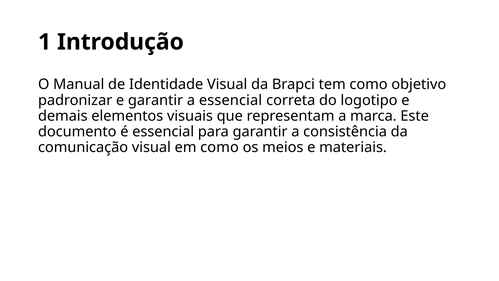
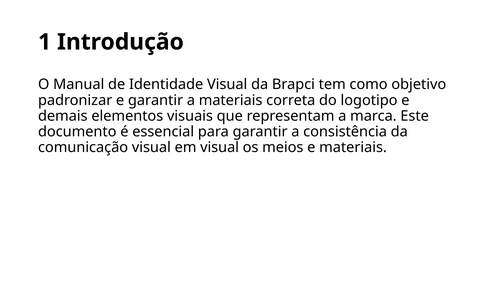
a essencial: essencial -> materiais (231, 100)
em como: como -> visual (220, 147)
